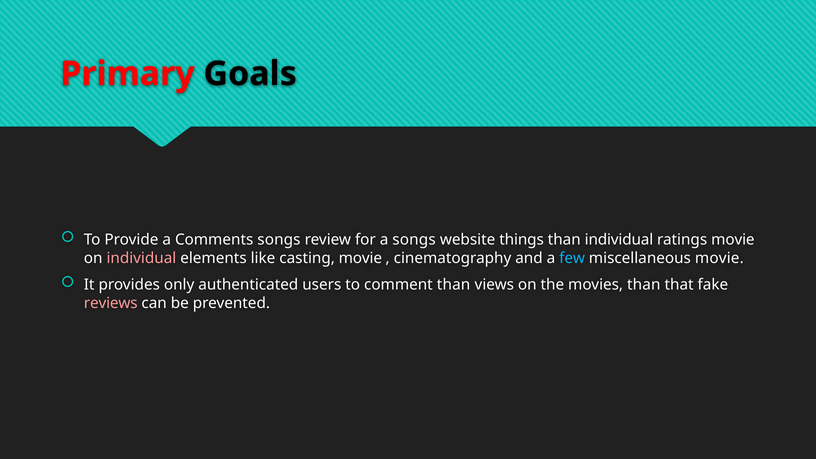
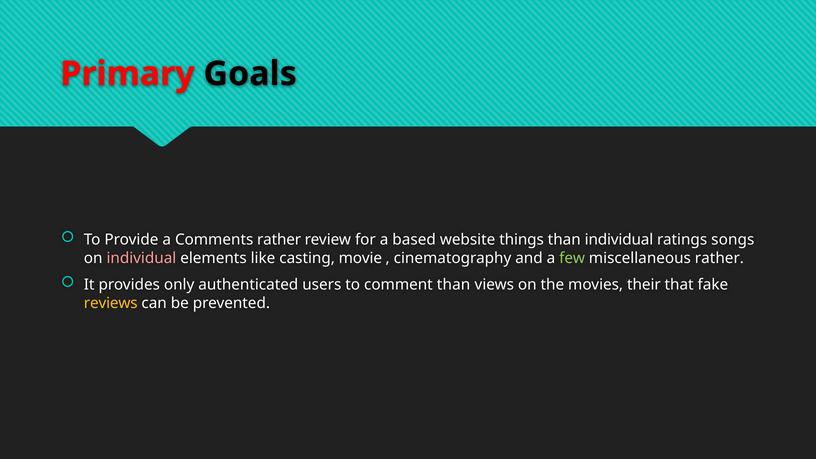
Comments songs: songs -> rather (279, 240)
a songs: songs -> based (414, 240)
ratings movie: movie -> songs (733, 240)
few colour: light blue -> light green (572, 258)
miscellaneous movie: movie -> rather (719, 258)
movies than: than -> their (644, 285)
reviews colour: pink -> yellow (111, 303)
